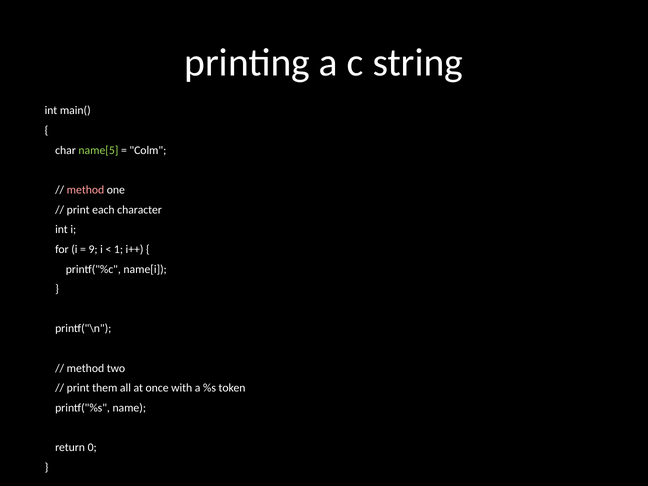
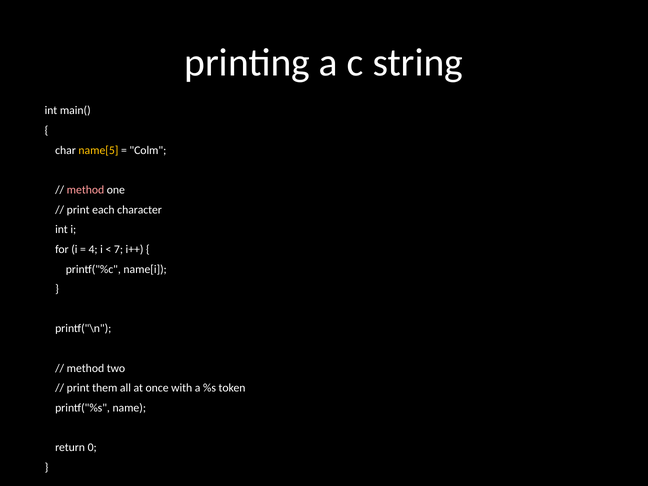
name[5 colour: light green -> yellow (98, 150)
9: 9 -> 4 (93, 249)
1: 1 -> 7 (118, 249)
